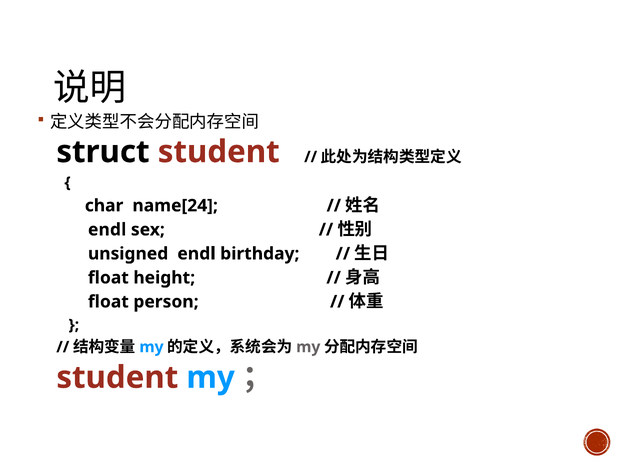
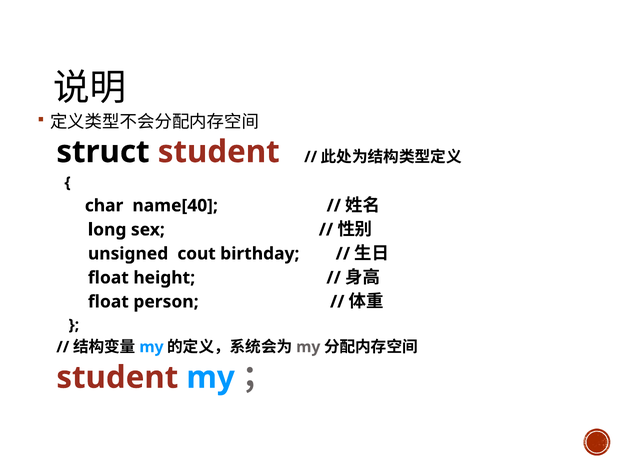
name[24: name[24 -> name[40 (175, 205)
endl: endl -> long (107, 229)
unsigned endl: endl -> cout (197, 253)
